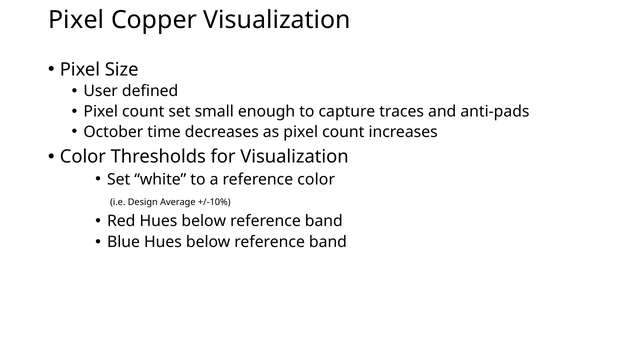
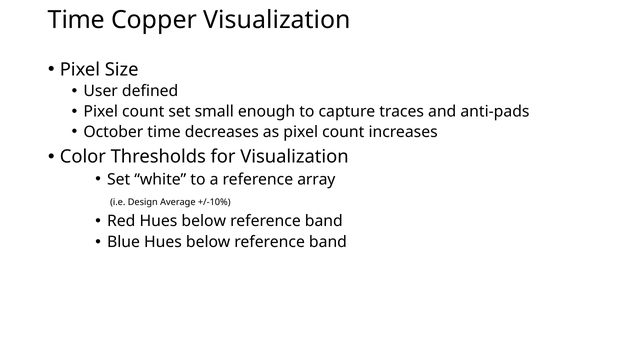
Pixel: Pixel -> Time (76, 20)
reference color: color -> array (316, 179)
